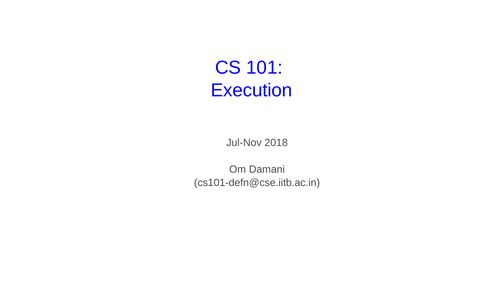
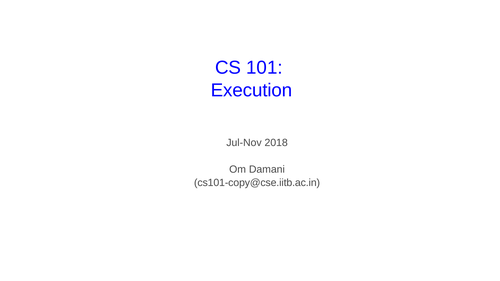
cs101-defn@cse.iitb.ac.in: cs101-defn@cse.iitb.ac.in -> cs101-copy@cse.iitb.ac.in (257, 183)
